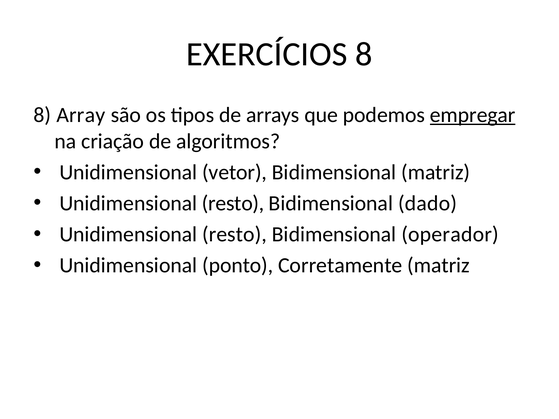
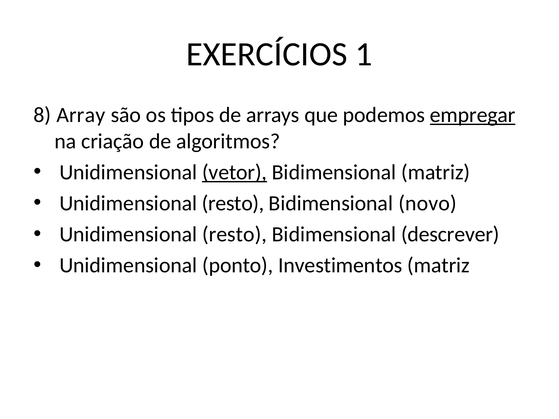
EXERCÍCIOS 8: 8 -> 1 (364, 54)
vetor underline: none -> present (235, 172)
dado: dado -> novo (428, 203)
operador: operador -> descrever (450, 235)
Corretamente: Corretamente -> Investimentos (340, 266)
